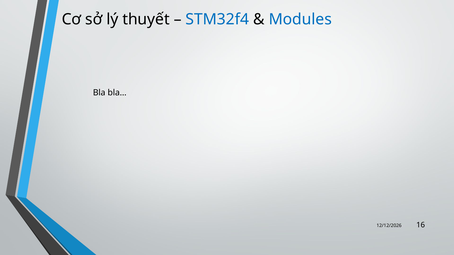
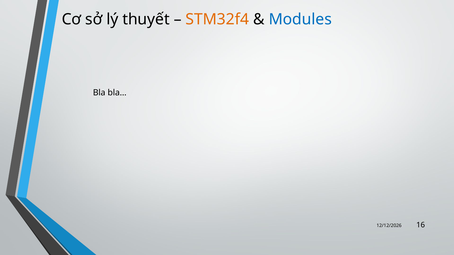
STM32f4 colour: blue -> orange (217, 19)
